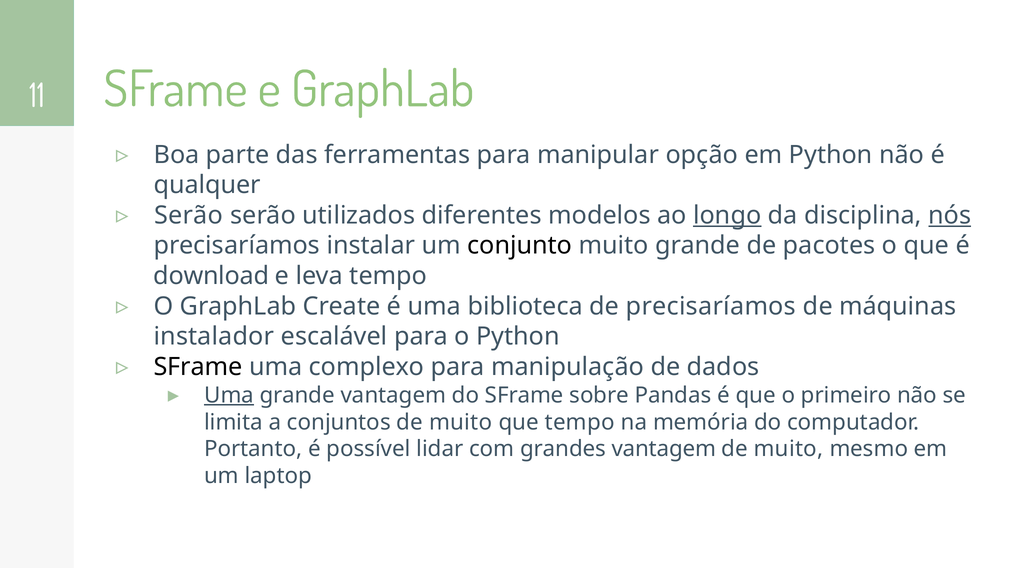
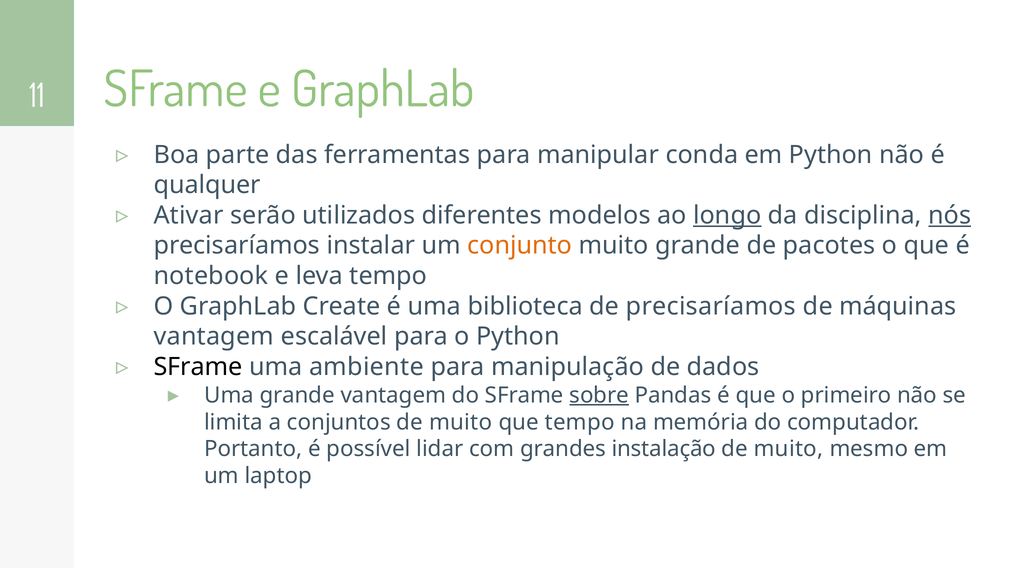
opção: opção -> conda (702, 155)
Serão: Serão -> Ativar (189, 215)
conjunto colour: black -> orange (520, 245)
download: download -> notebook (211, 276)
instalador: instalador -> vantagem (214, 336)
complexo: complexo -> ambiente (366, 367)
Uma underline: present -> none (229, 395)
sobre underline: none -> present (599, 395)
grandes vantagem: vantagem -> instalação (664, 449)
